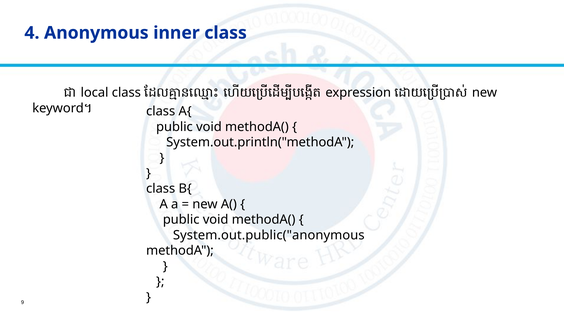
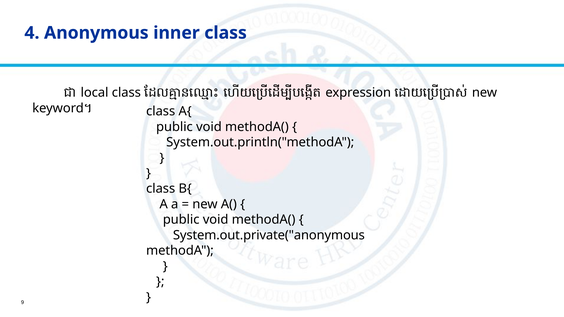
System.out.public("anonymous: System.out.public("anonymous -> System.out.private("anonymous (269, 235)
